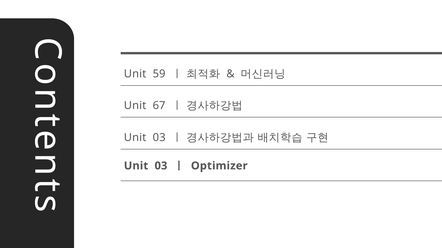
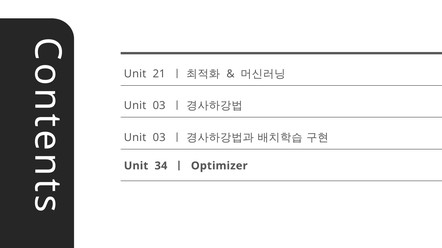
59: 59 -> 21 (159, 74)
67: 67 -> 03 (159, 106)
03: 03 -> 34 (161, 166)
